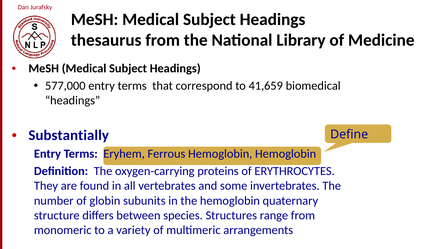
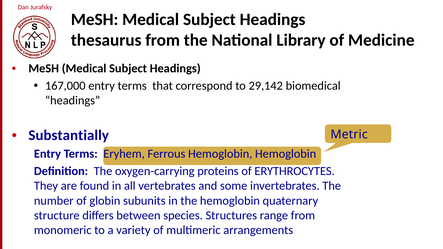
577,000: 577,000 -> 167,000 (65, 86)
41,659: 41,659 -> 29,142 (266, 86)
Define: Define -> Metric (349, 135)
